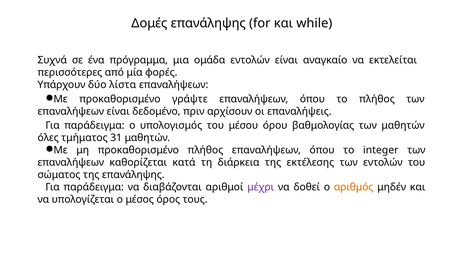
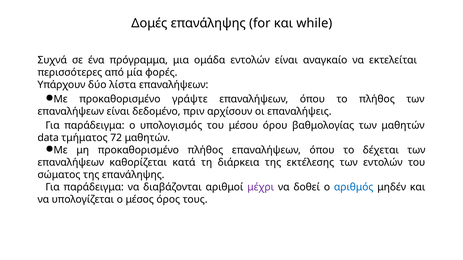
όλες: όλες -> data (48, 138)
31: 31 -> 72 (116, 138)
integer: integer -> δέχεται (381, 151)
αριθμός colour: orange -> blue (354, 188)
